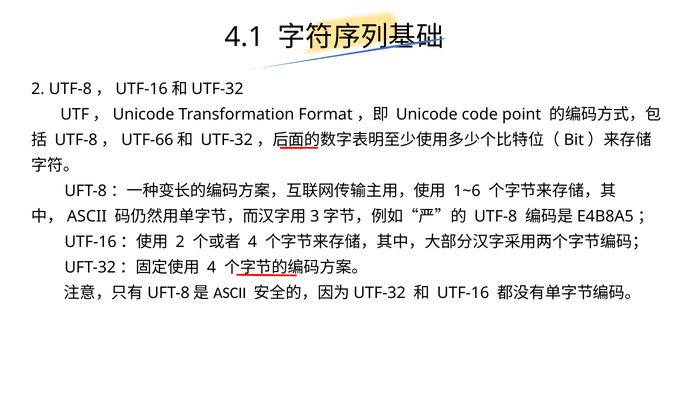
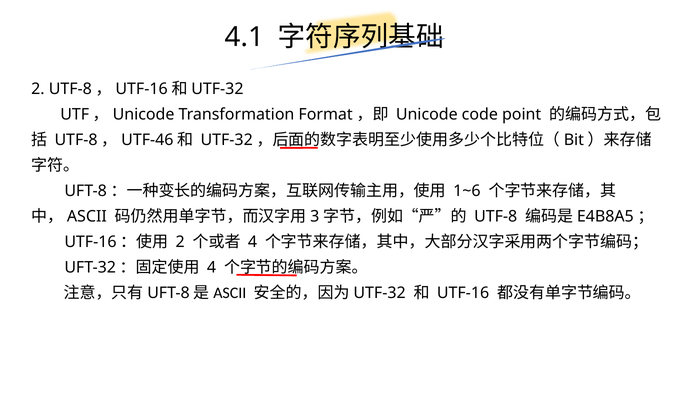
UTF-66: UTF-66 -> UTF-46 (147, 140)
